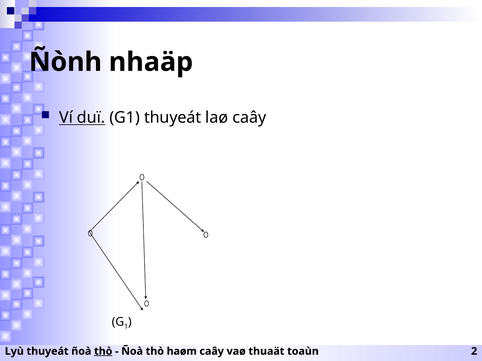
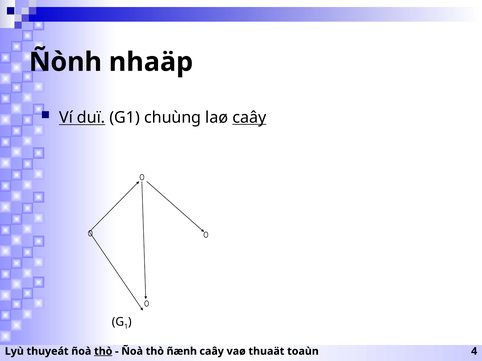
G1 thuyeát: thuyeát -> chuùng (173, 118)
caây underline: none -> present (249, 118)
haøm: haøm -> ñænh (182, 352)
2: 2 -> 4 (474, 352)
